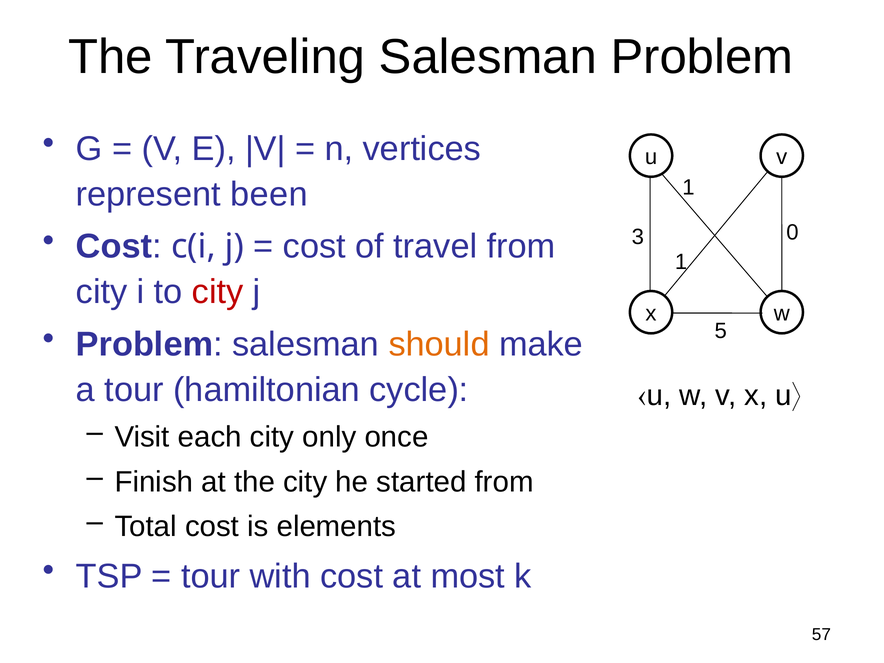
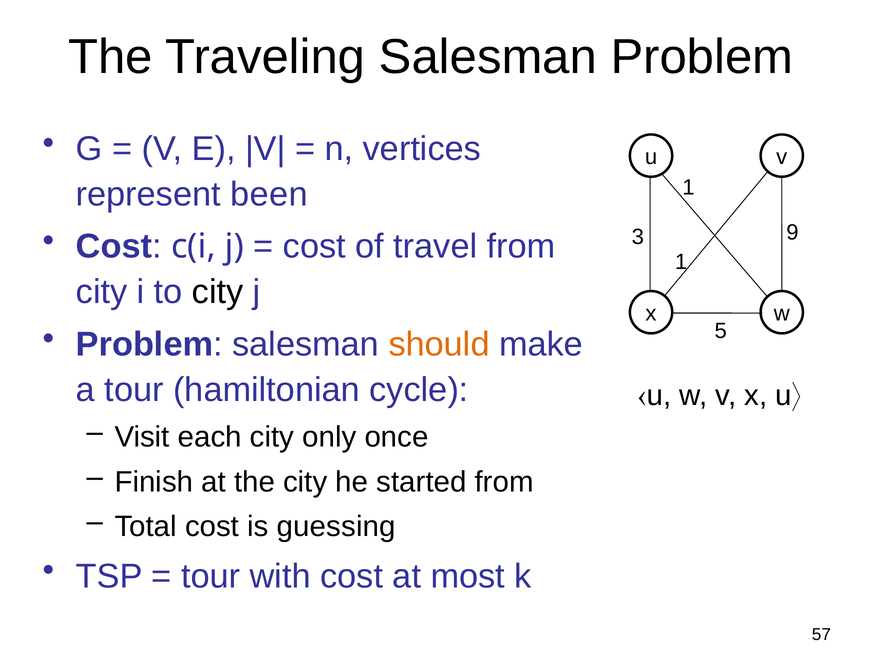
0: 0 -> 9 (792, 233)
city colour: red -> black (218, 292)
elements: elements -> guessing (336, 527)
